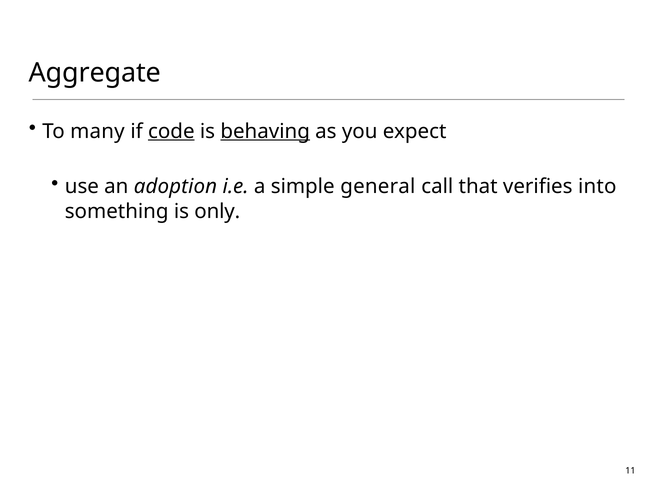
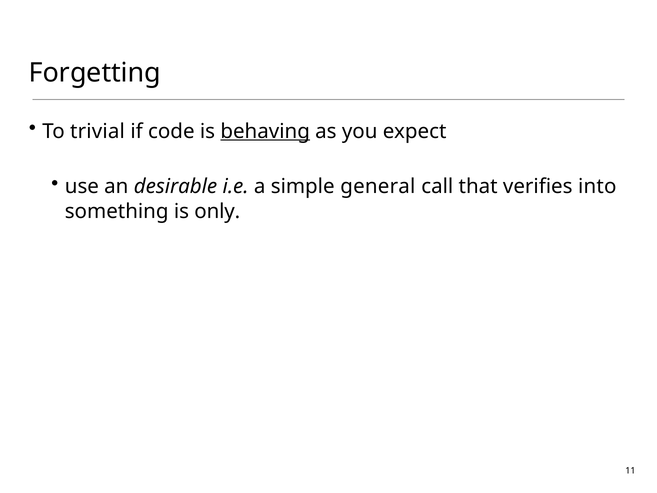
Aggregate: Aggregate -> Forgetting (95, 73)
many: many -> trivial (97, 131)
code underline: present -> none (171, 131)
adoption: adoption -> desirable (176, 187)
